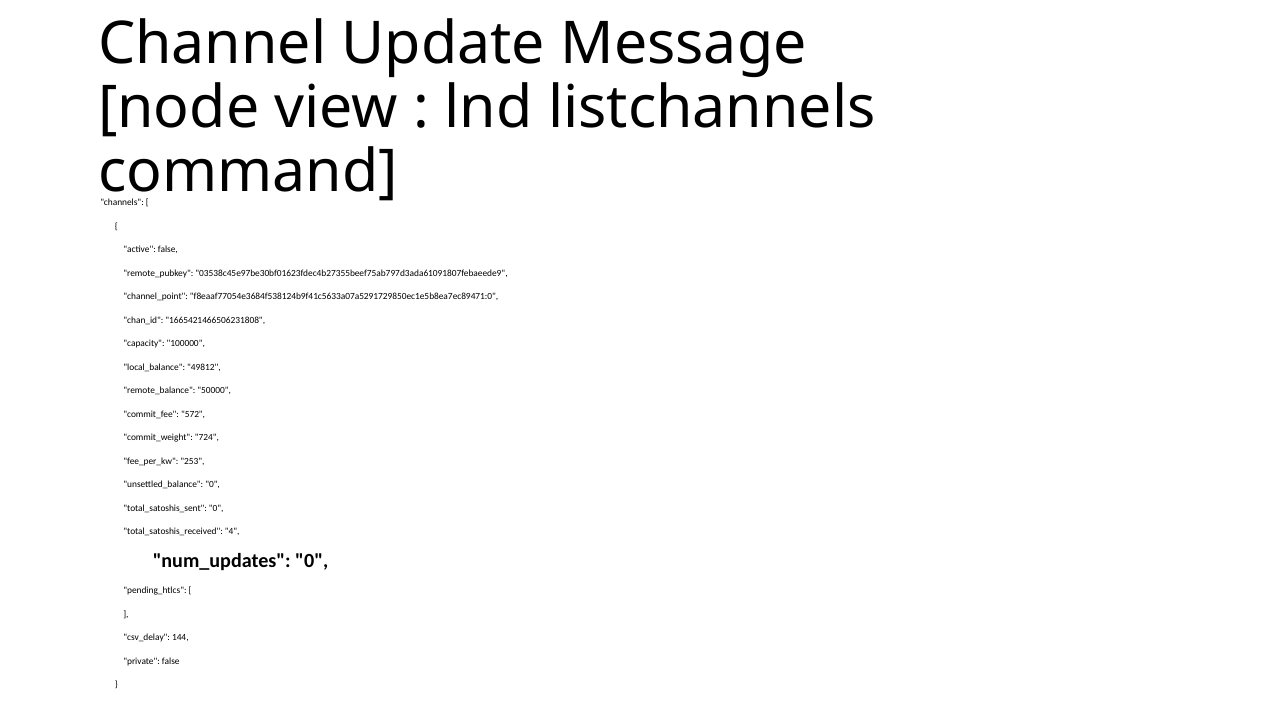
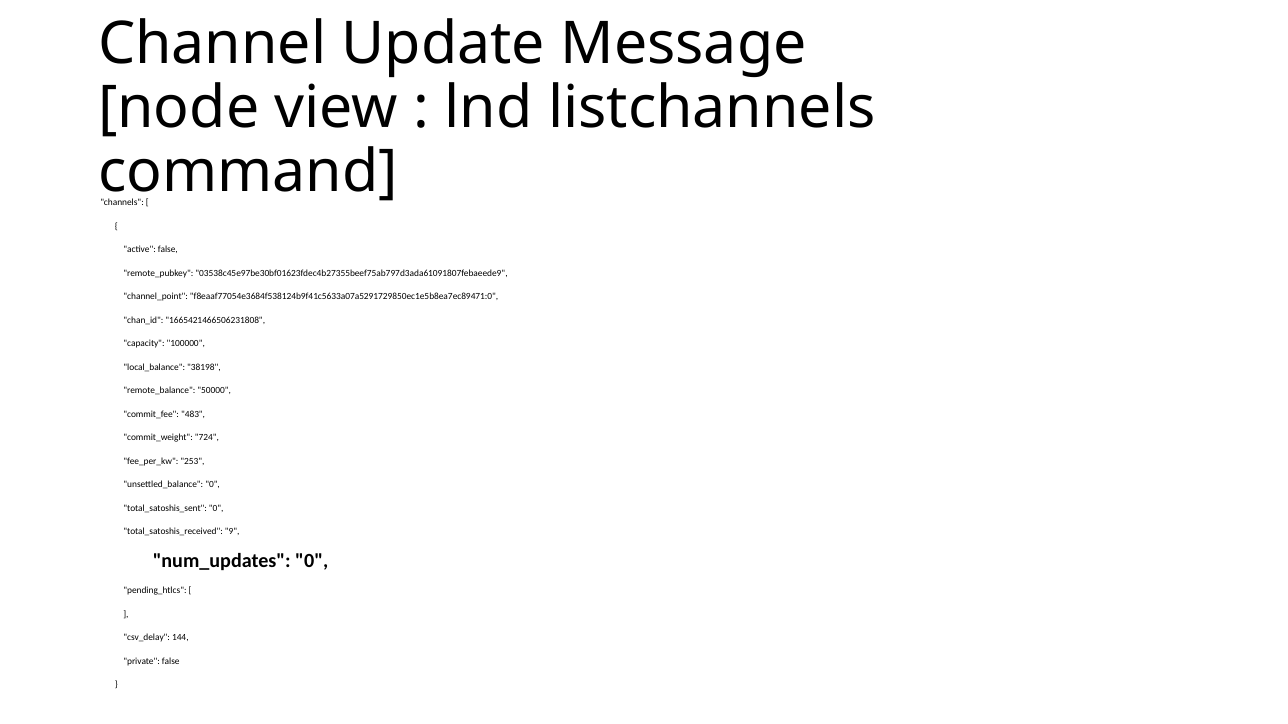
49812: 49812 -> 38198 (204, 367)
572: 572 -> 483 (193, 415)
4: 4 -> 9 (232, 532)
